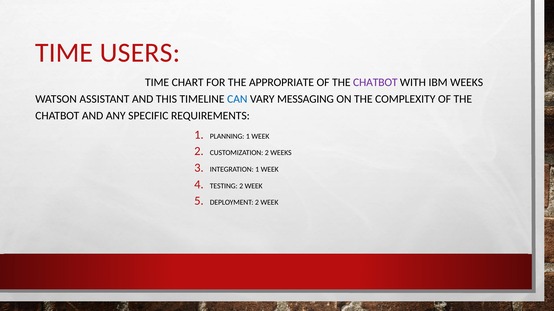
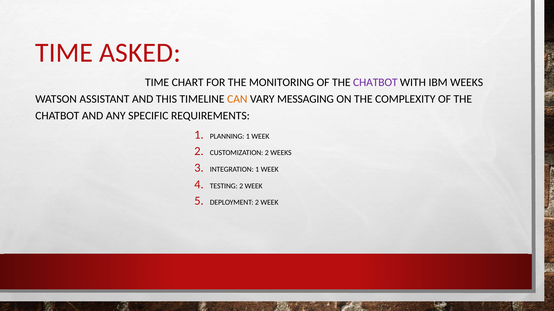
USERS: USERS -> ASKED (140, 53)
APPROPRIATE: APPROPRIATE -> MONITORING (281, 83)
CAN colour: blue -> orange (237, 99)
